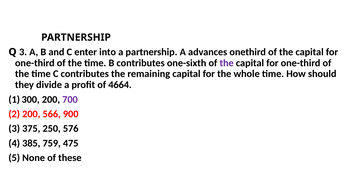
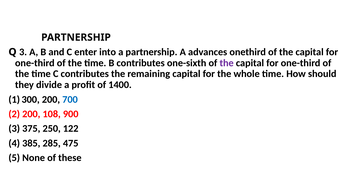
4664: 4664 -> 1400 (120, 85)
700 colour: purple -> blue (70, 100)
566: 566 -> 108 (52, 114)
576: 576 -> 122 (71, 129)
759: 759 -> 285 (52, 143)
